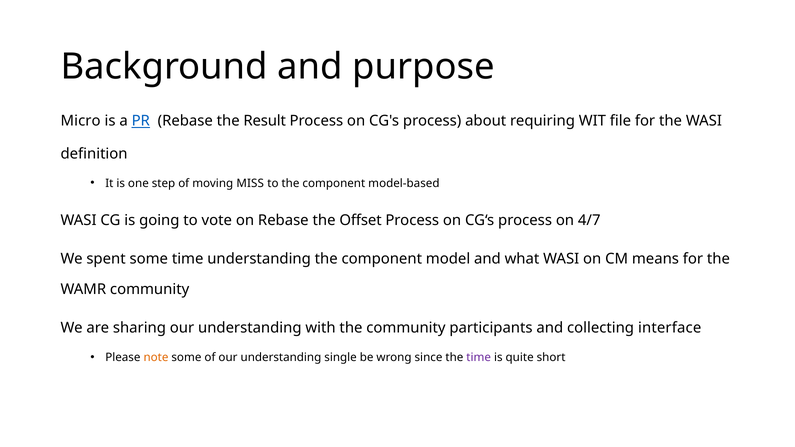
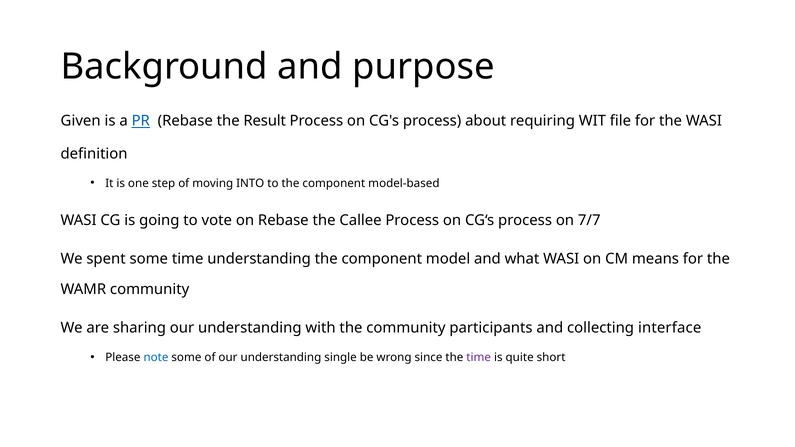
Micro: Micro -> Given (81, 121)
MISS: MISS -> INTO (250, 183)
Offset: Offset -> Callee (361, 220)
4/7: 4/7 -> 7/7 (589, 220)
note colour: orange -> blue (156, 358)
